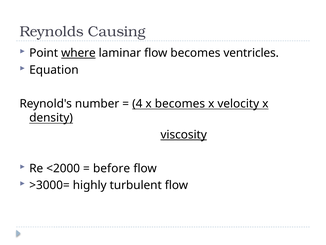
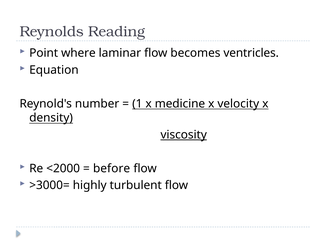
Causing: Causing -> Reading (117, 31)
where underline: present -> none (78, 53)
4: 4 -> 1 (137, 103)
x becomes: becomes -> medicine (180, 103)
